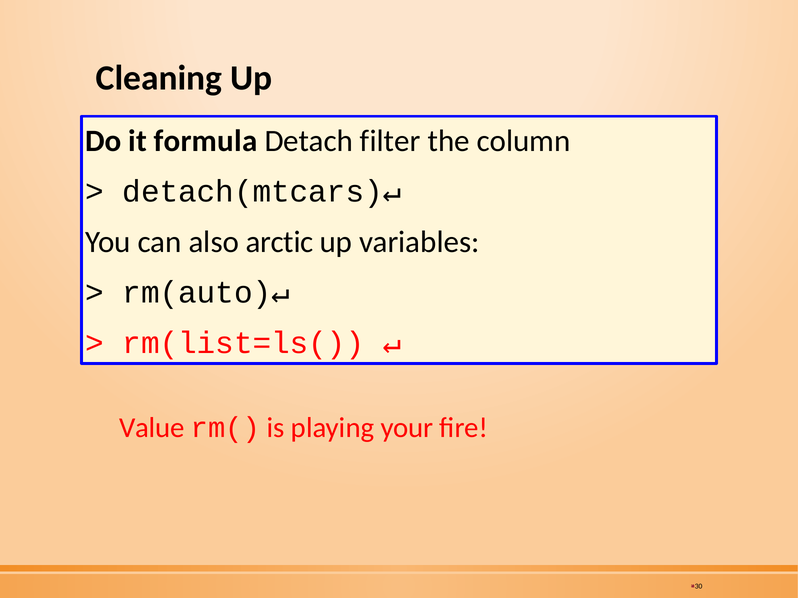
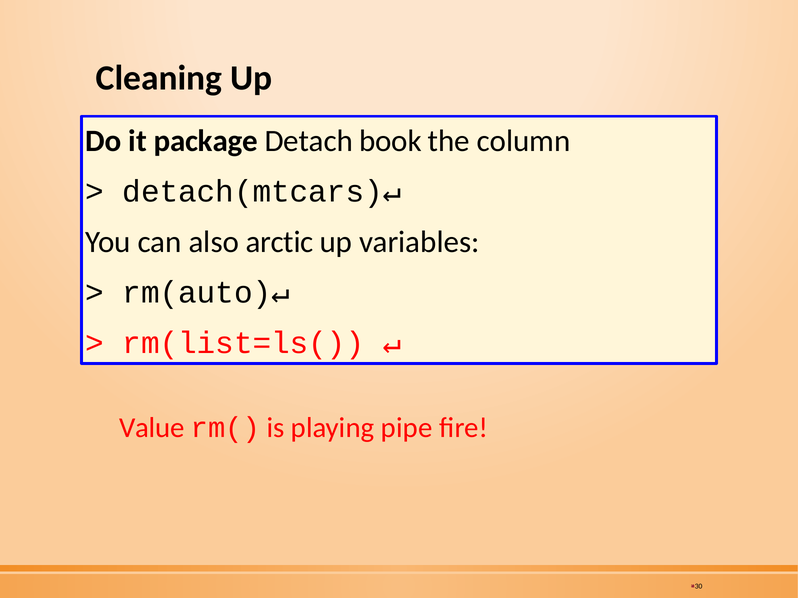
formula: formula -> package (206, 141)
filter: filter -> book (391, 141)
your: your -> pipe (407, 428)
